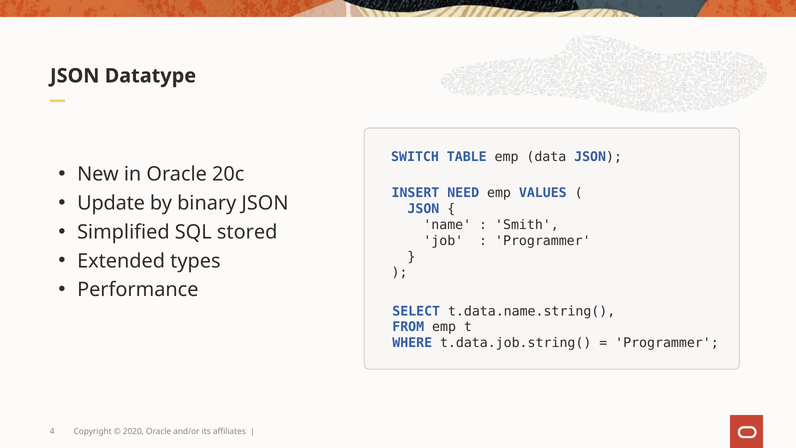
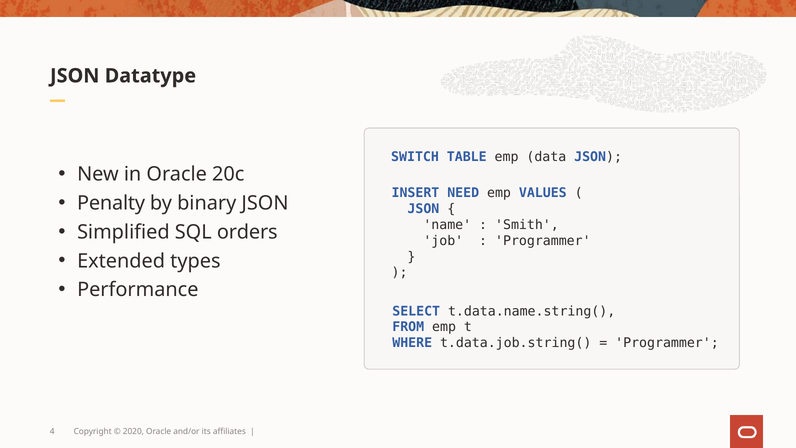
Update: Update -> Penalty (111, 203)
stored: stored -> orders (247, 232)
